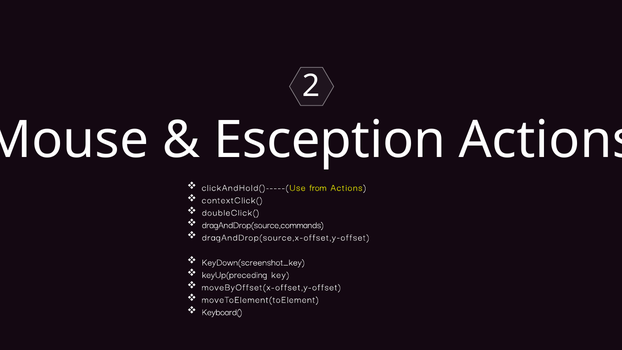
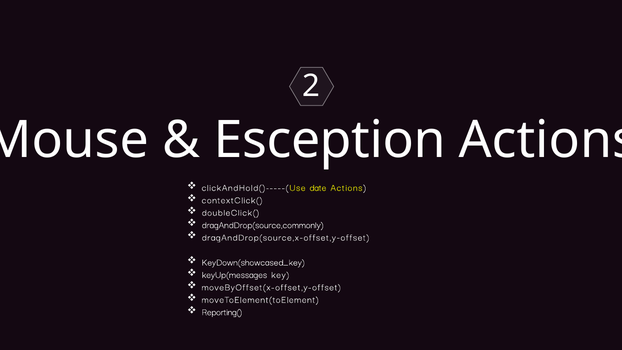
from: from -> date (318, 187)
dragAndDrop(source,commands: dragAndDrop(source,commands -> dragAndDrop(source,commonly (263, 225)
KeyDown(screenshot_key: KeyDown(screenshot_key -> KeyDown(showcased_key (253, 262)
keyUp(preceding: keyUp(preceding -> keyUp(messages (234, 274)
Keyboard(: Keyboard( -> Reporting( (222, 312)
